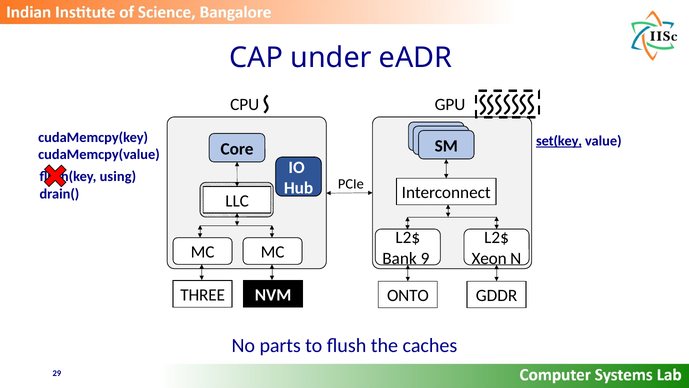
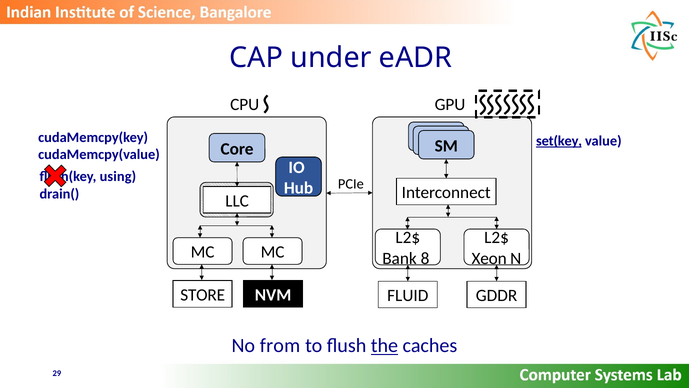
9: 9 -> 8 (425, 258)
THREE: THREE -> STORE (203, 295)
ONTO: ONTO -> FLUID (408, 295)
parts: parts -> from (280, 345)
the underline: none -> present (384, 345)
